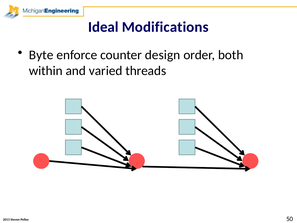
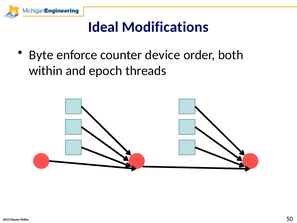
design: design -> device (163, 55)
varied: varied -> epoch (106, 71)
